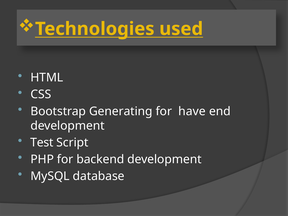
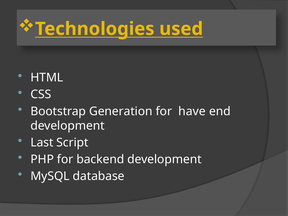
Generating: Generating -> Generation (121, 111)
Test: Test -> Last (42, 142)
